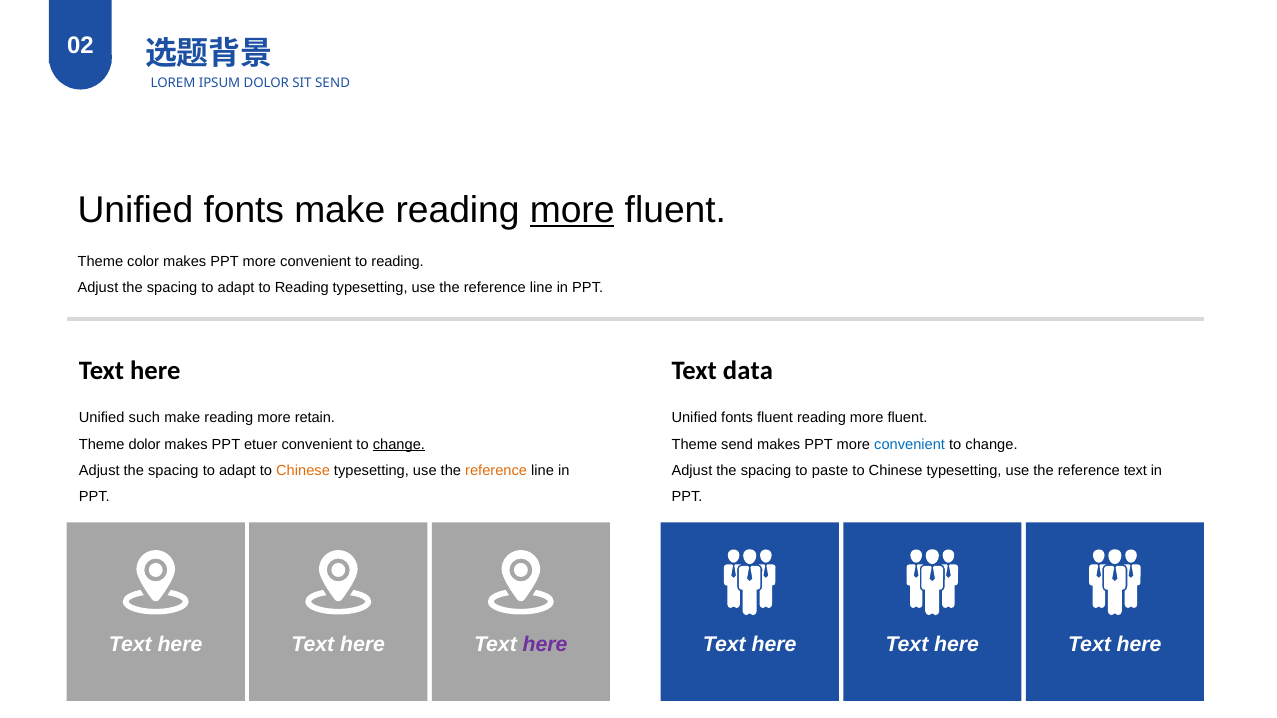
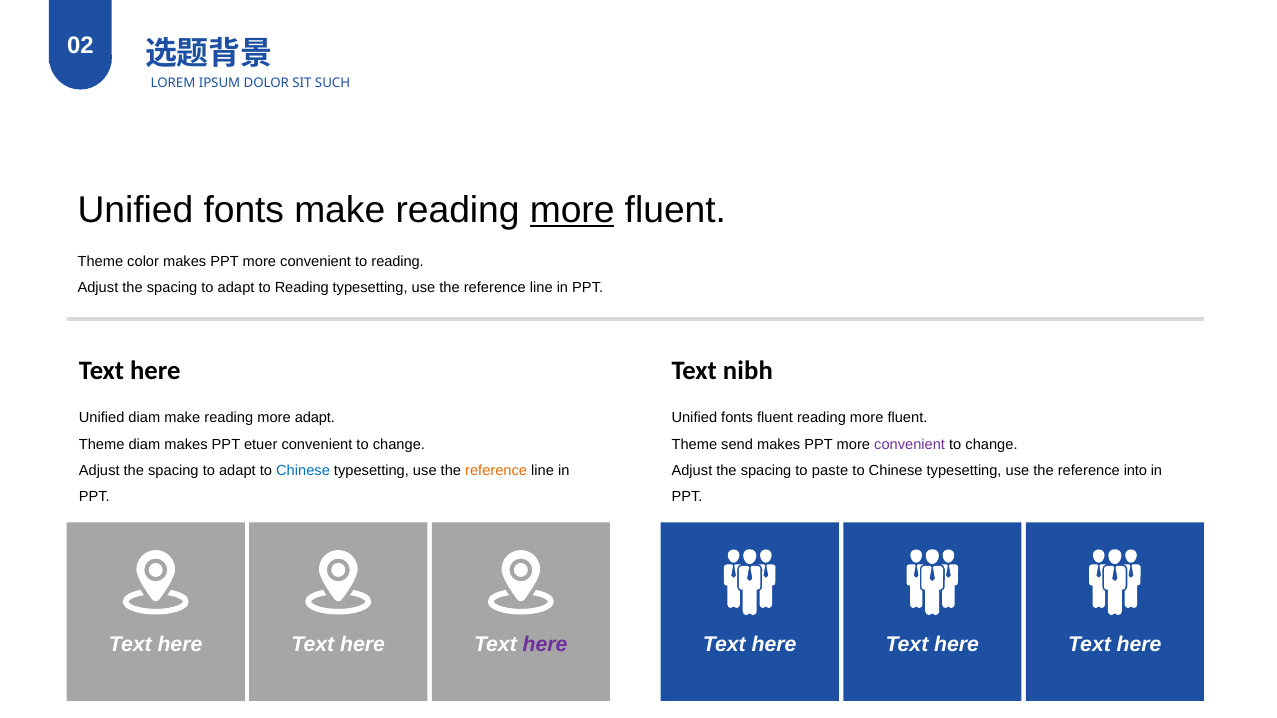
SIT SEND: SEND -> SUCH (333, 83)
data: data -> nibh (748, 371)
Unified such: such -> diam (144, 418)
more retain: retain -> adapt (315, 418)
Theme dolor: dolor -> diam (144, 444)
change underline: present -> none (399, 444)
convenient colour: blue -> purple (910, 444)
Chinese colour: orange -> blue (303, 471)
reference text: text -> into (1135, 471)
